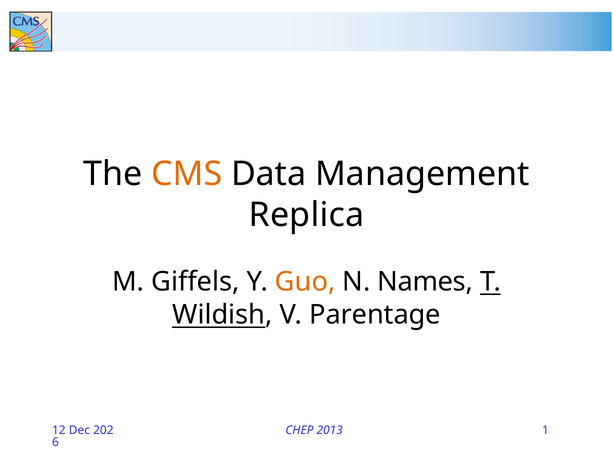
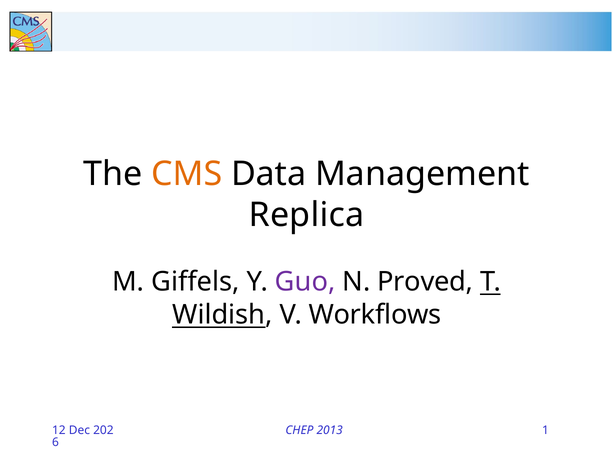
Guo colour: orange -> purple (305, 282)
Names: Names -> Proved (425, 282)
Parentage: Parentage -> Workflows (375, 315)
